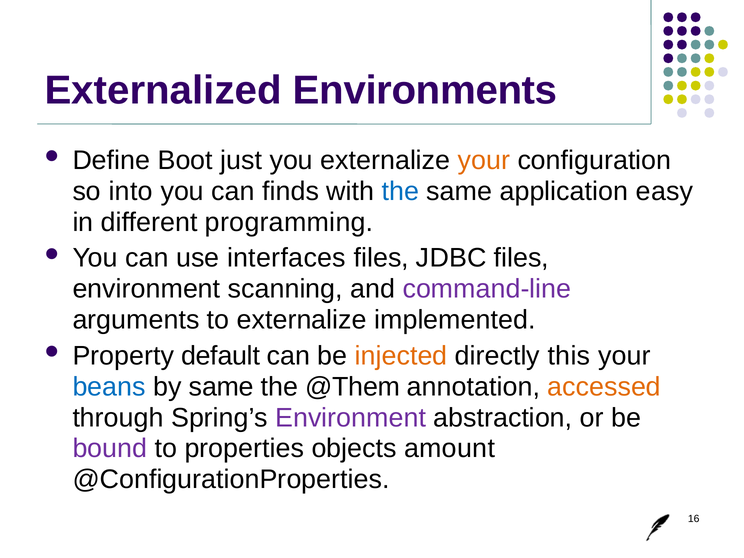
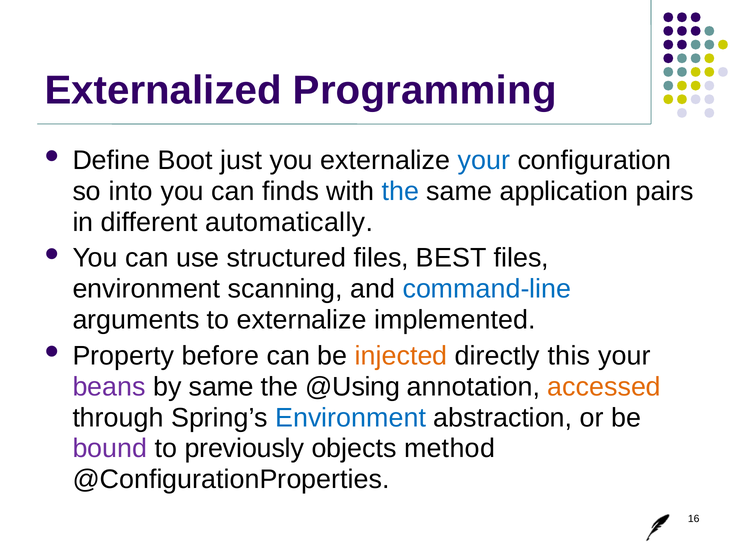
Environments: Environments -> Programming (425, 90)
your colour: orange -> blue (484, 160)
easy: easy -> pairs (665, 191)
programming: programming -> automatically (289, 222)
interfaces: interfaces -> structured (287, 258)
JDBC: JDBC -> BEST (451, 258)
command-line colour: purple -> blue (487, 289)
default: default -> before (220, 356)
beans colour: blue -> purple (109, 387)
@Them: @Them -> @Using (353, 387)
Environment colour: purple -> blue (351, 418)
properties: properties -> previously (244, 449)
amount: amount -> method (450, 449)
